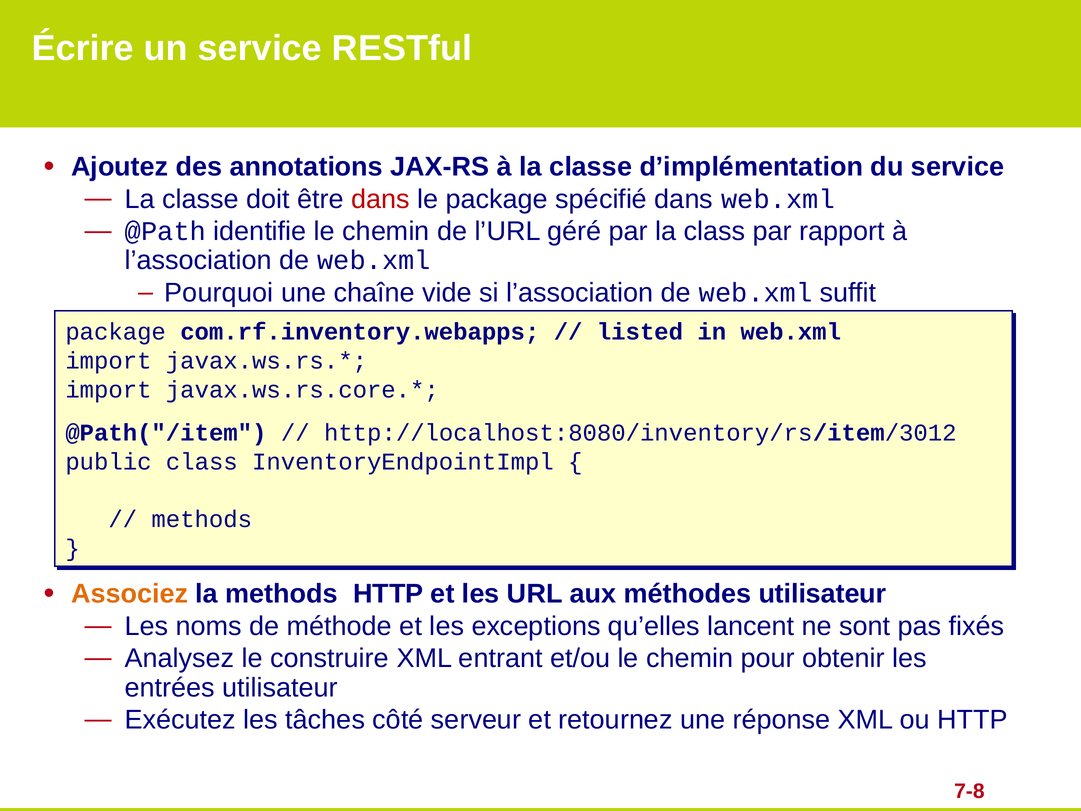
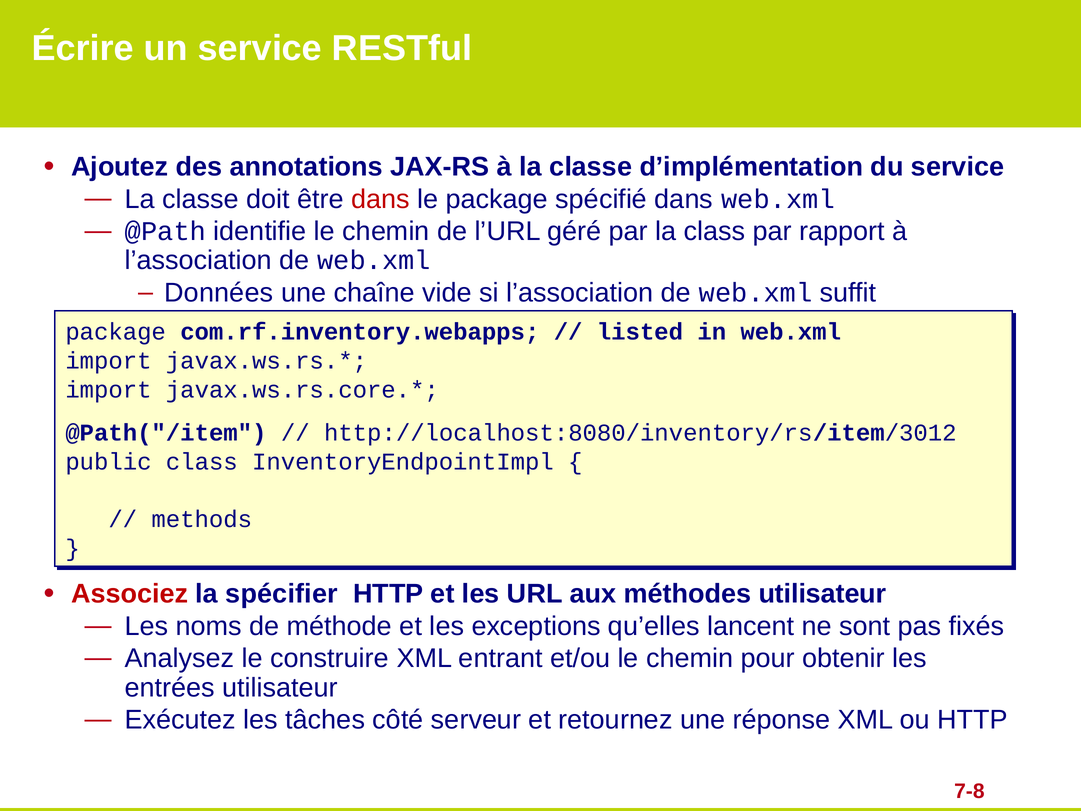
Pourquoi: Pourquoi -> Données (219, 293)
Associez colour: orange -> red (130, 594)
la methods: methods -> spécifier (282, 594)
